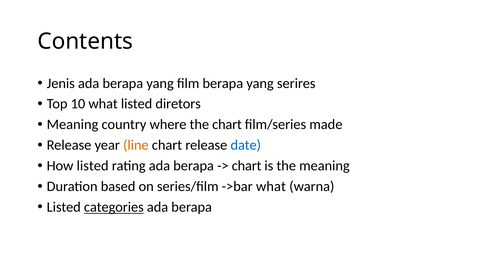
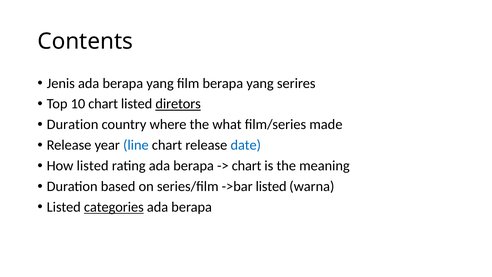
10 what: what -> chart (103, 104)
diretors underline: none -> present (178, 104)
Meaning: Meaning -> Duration (73, 124)
the chart: chart -> what (227, 124)
line colour: orange -> blue (136, 145)
->bar what: what -> listed (271, 186)
